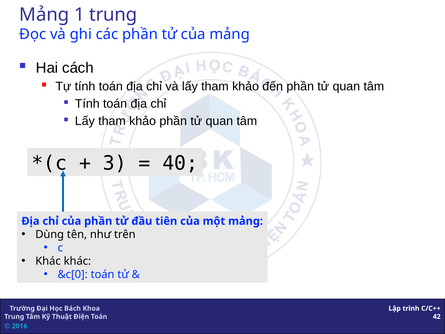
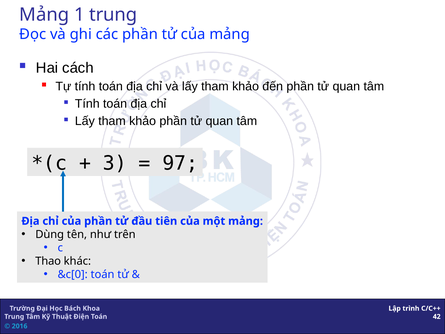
40: 40 -> 97 (180, 163)
Khác: Khác -> Thao (48, 261)
